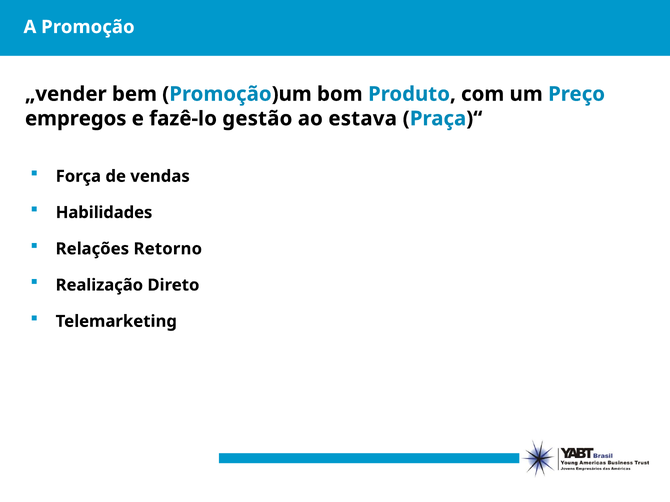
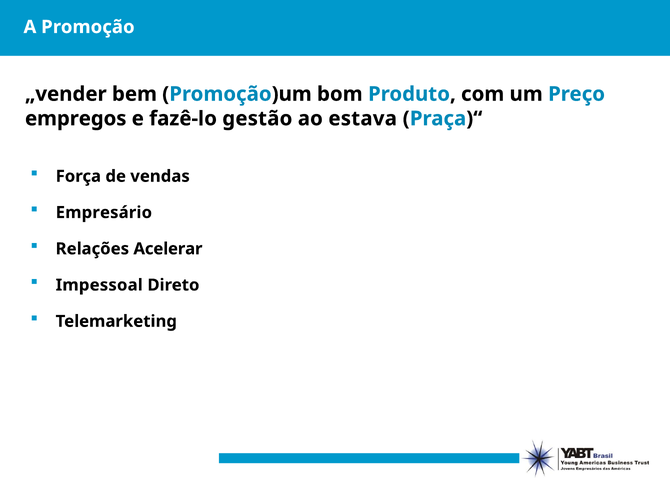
Habilidades: Habilidades -> Empresário (104, 213)
Retorno: Retorno -> Acelerar (168, 249)
Realização: Realização -> Impessoal (99, 285)
